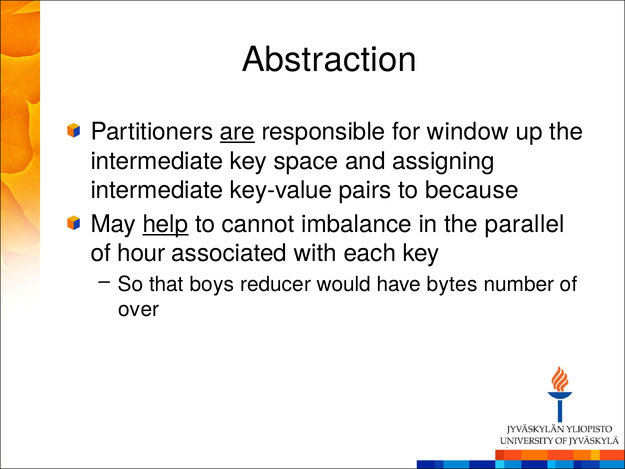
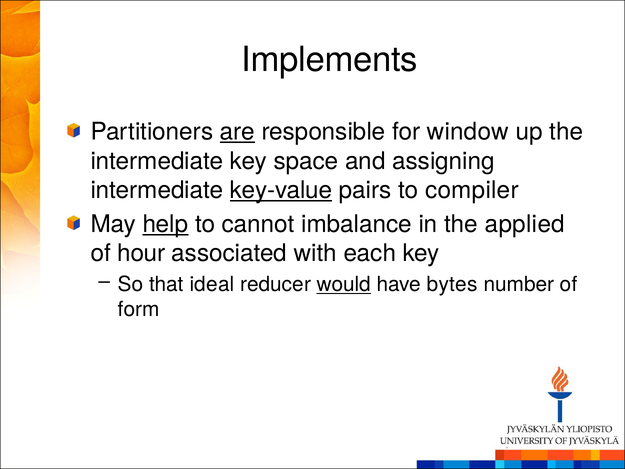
Abstraction: Abstraction -> Implements (330, 60)
key-value underline: none -> present (281, 190)
because: because -> compiler (472, 190)
parallel: parallel -> applied (525, 224)
boys: boys -> ideal (212, 284)
would underline: none -> present (344, 284)
over: over -> form (139, 309)
